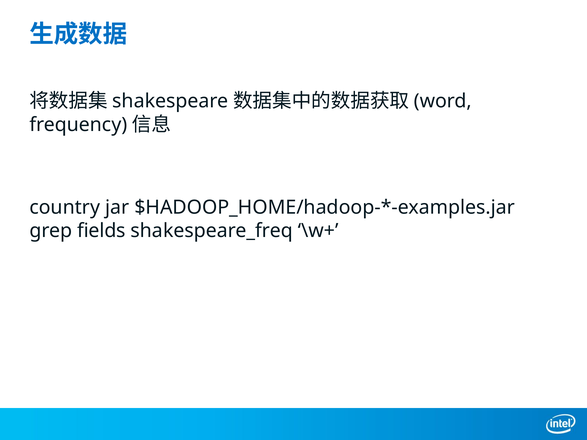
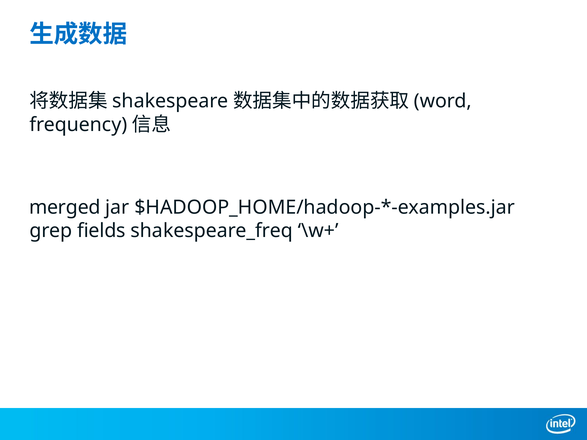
country: country -> merged (65, 207)
